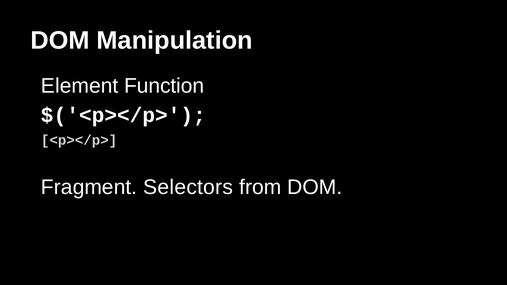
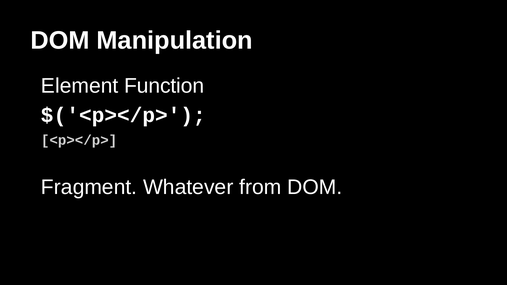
Selectors: Selectors -> Whatever (188, 187)
